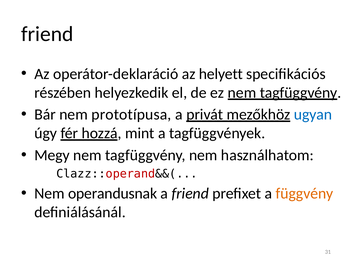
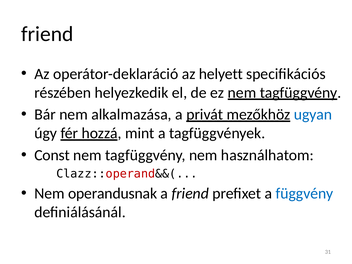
prototípusa: prototípusa -> alkalmazása (131, 115)
Megy: Megy -> Const (52, 155)
függvény colour: orange -> blue (304, 194)
